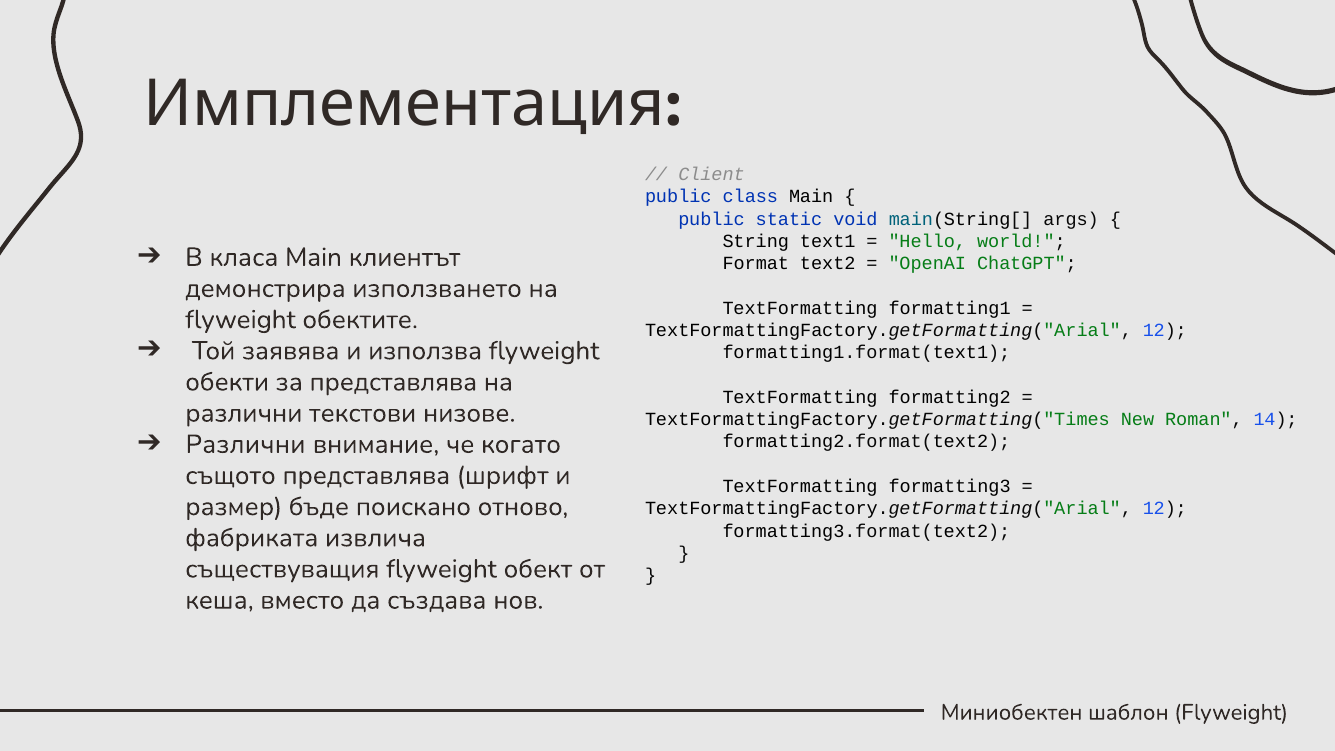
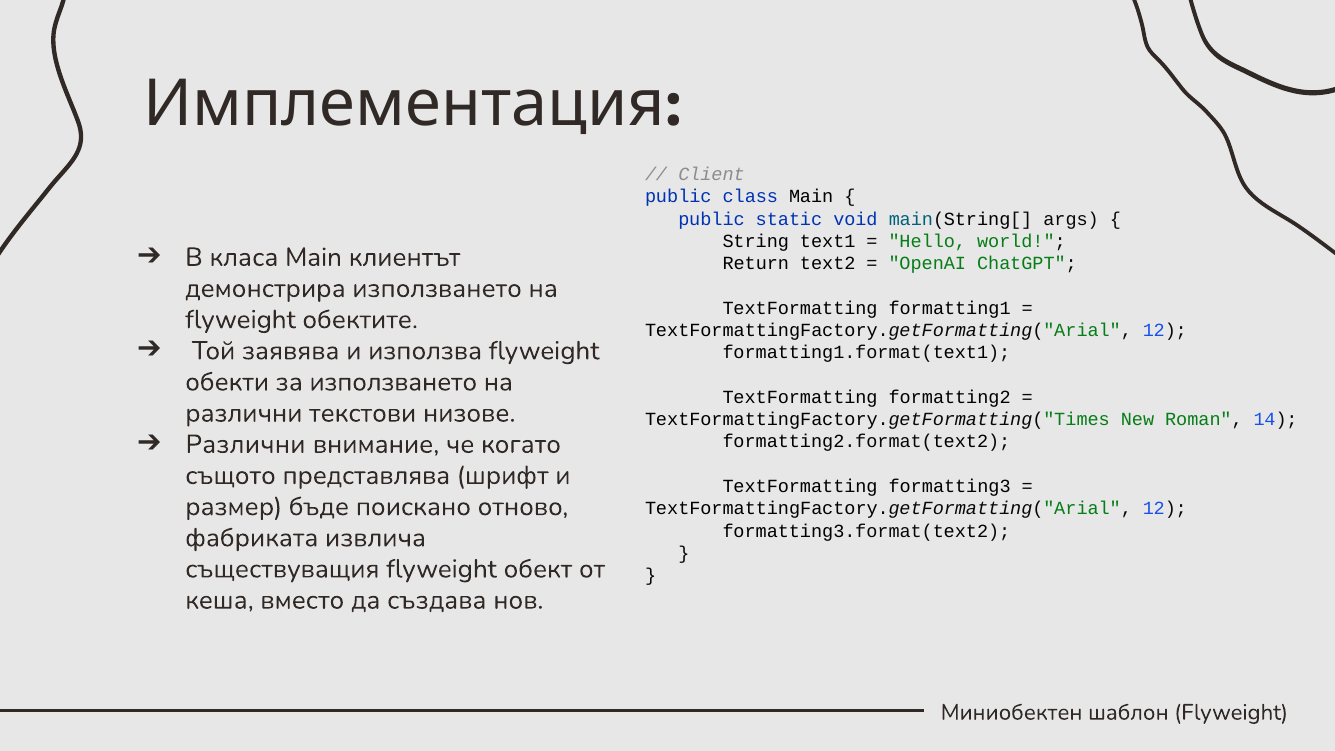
Format: Format -> Return (756, 264)
за представлява: представлява -> използването (393, 382)
